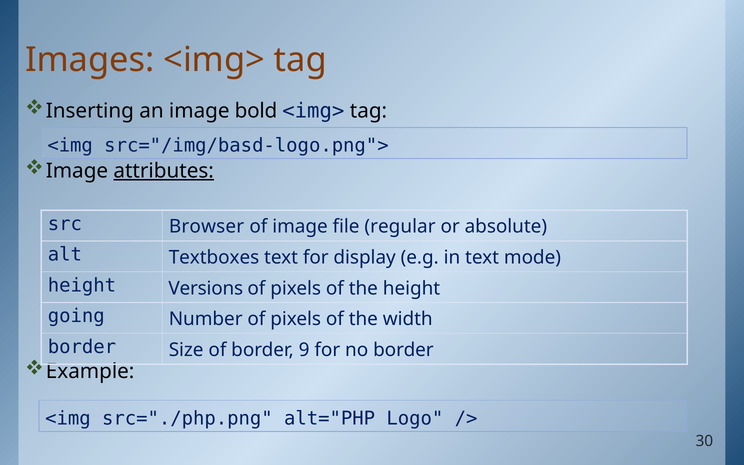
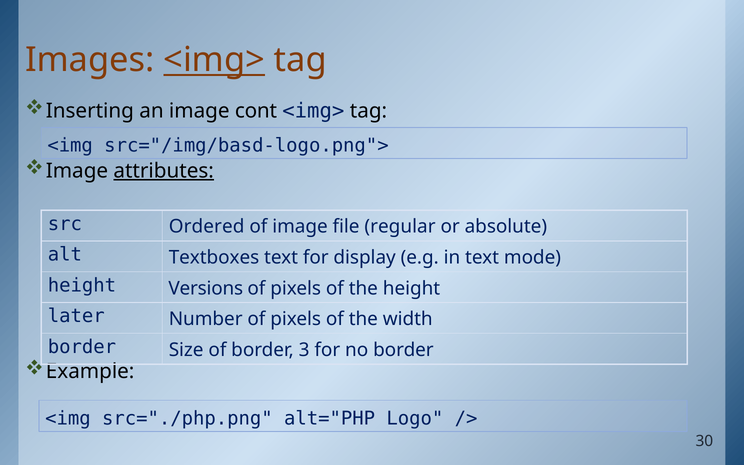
<img> underline: none -> present (214, 60)
bold: bold -> cont (256, 111)
Browser: Browser -> Ordered (207, 227)
going: going -> later (76, 316)
9: 9 -> 3 (304, 350)
